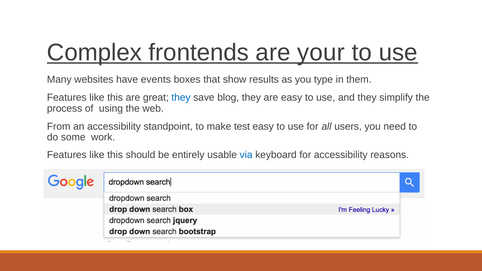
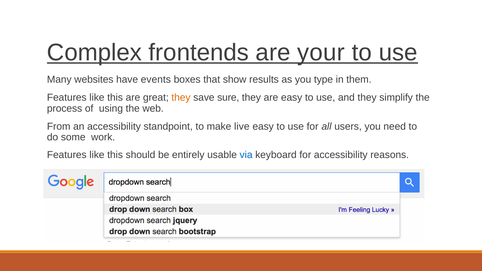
they colour: blue -> orange (181, 98)
blog: blog -> sure (228, 98)
test: test -> live (242, 126)
